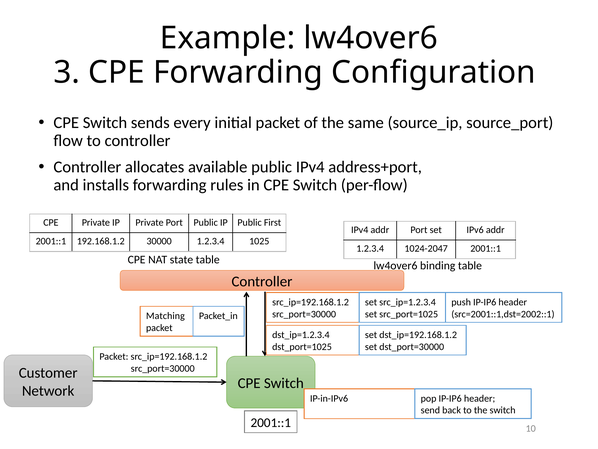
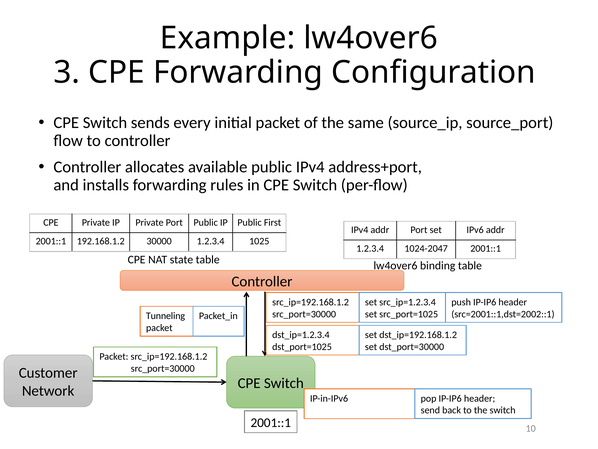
Matching: Matching -> Tunneling (166, 316)
